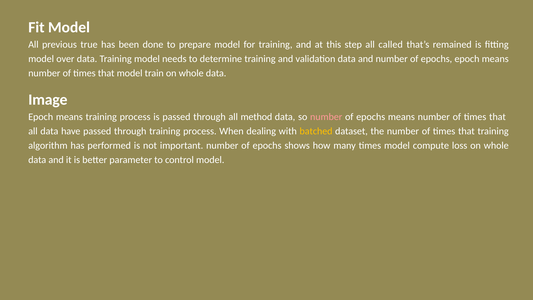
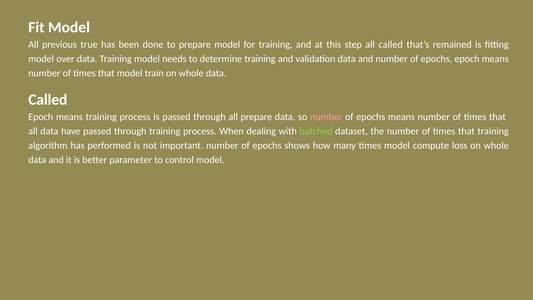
Image: Image -> Called (48, 100)
all method: method -> prepare (256, 117)
batched colour: yellow -> light green (316, 131)
